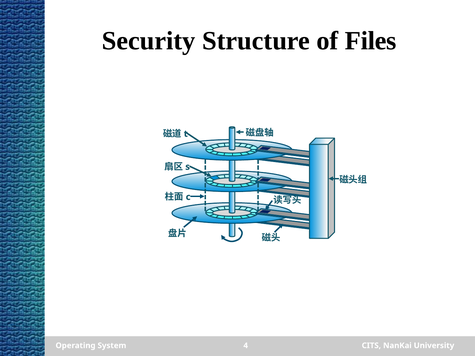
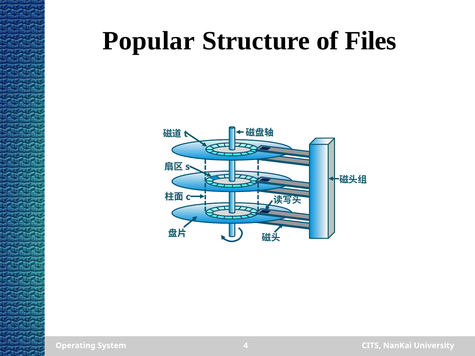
Security: Security -> Popular (149, 41)
